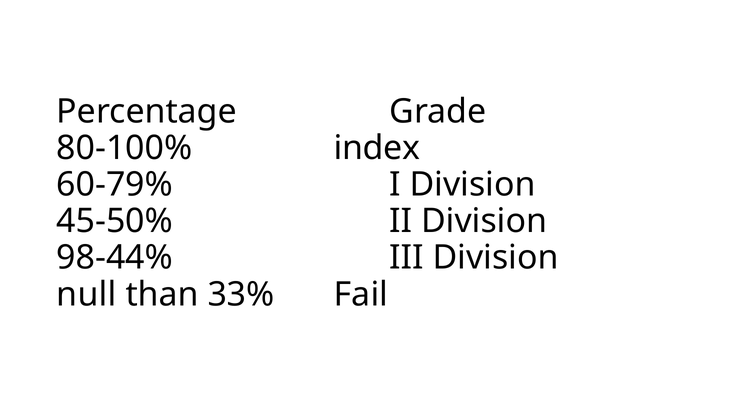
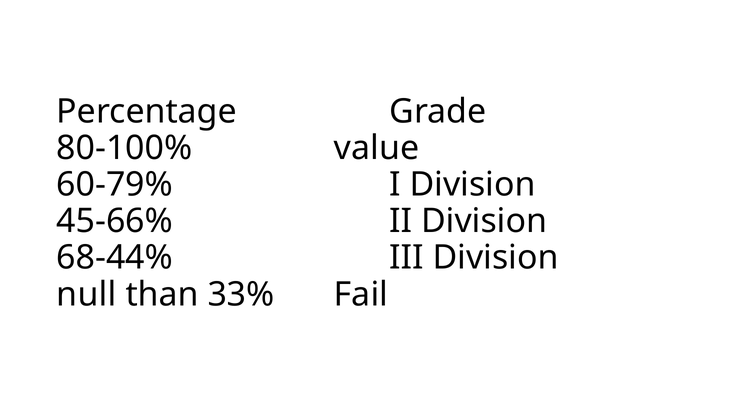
index: index -> value (377, 148)
45-50%: 45-50% -> 45-66% (115, 221)
98-44%: 98-44% -> 68-44% (115, 258)
